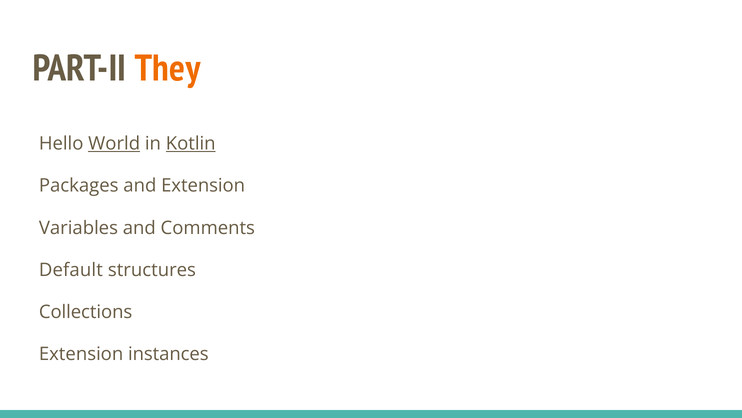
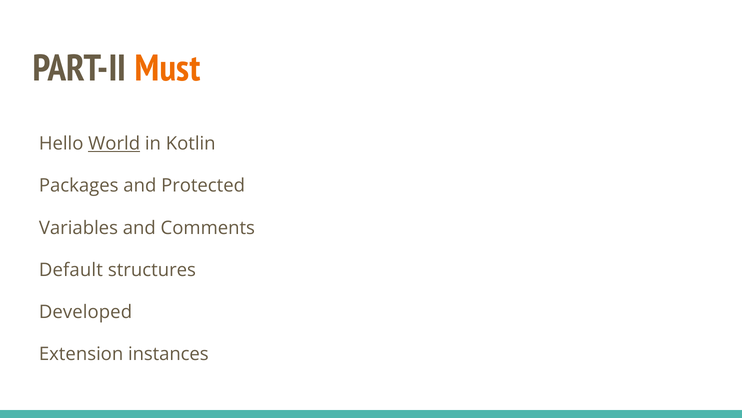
They: They -> Must (168, 68)
Kotlin underline: present -> none (191, 143)
and Extension: Extension -> Protected (203, 186)
Collections: Collections -> Developed (85, 312)
